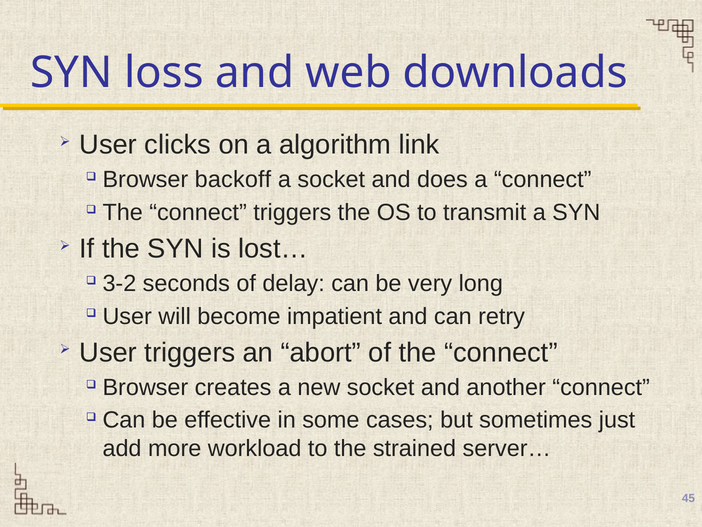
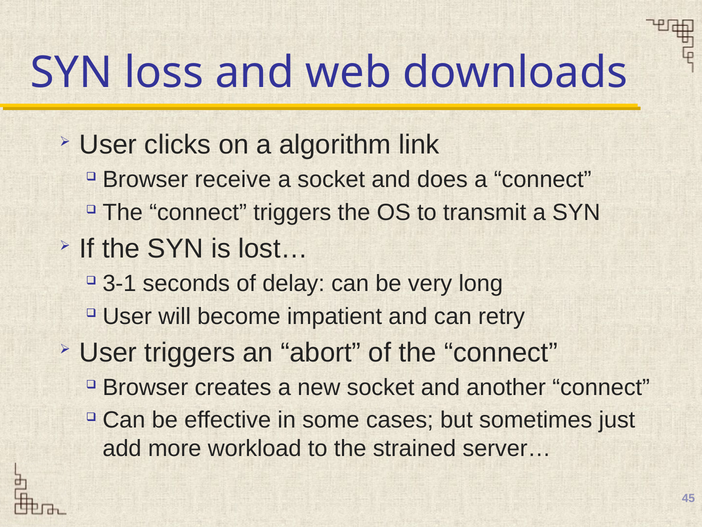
backoff: backoff -> receive (233, 180)
3-2: 3-2 -> 3-1 (119, 283)
